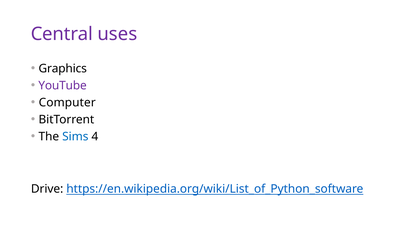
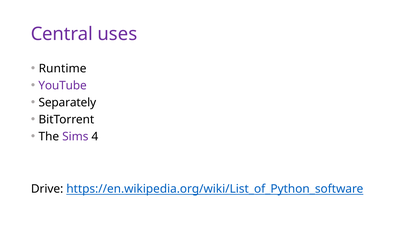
Graphics: Graphics -> Runtime (63, 69)
Computer: Computer -> Separately (67, 103)
Sims colour: blue -> purple (75, 137)
